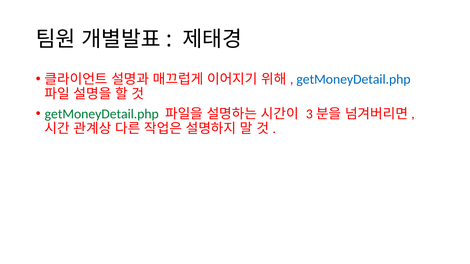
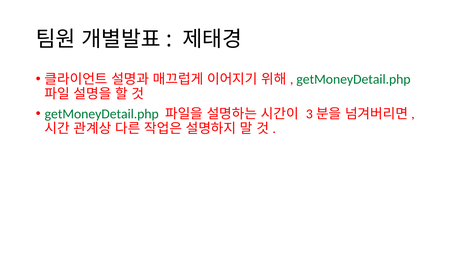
getMoneyDetail.php colour: blue -> green (353, 79)
